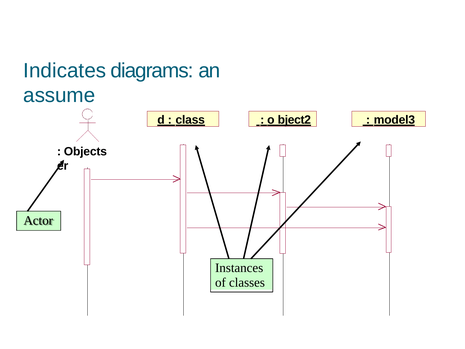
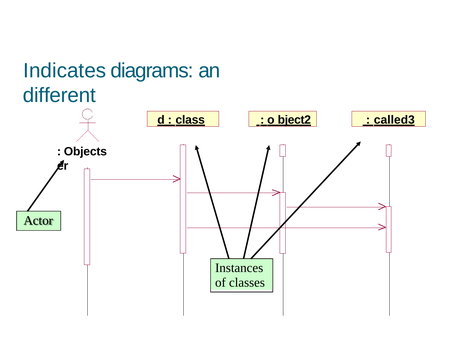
assume: assume -> different (59, 95)
model3: model3 -> called3 (394, 120)
